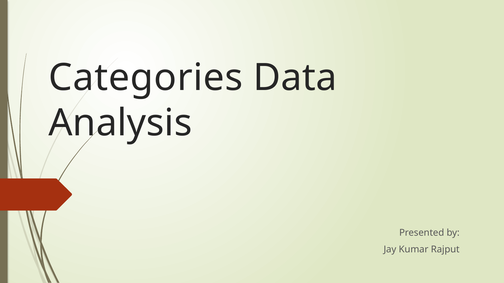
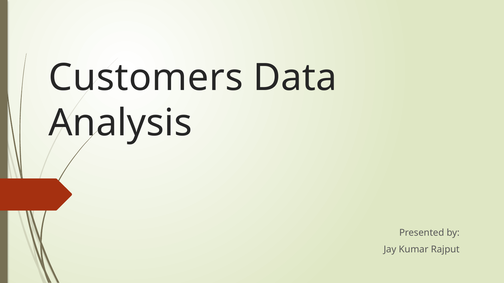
Categories: Categories -> Customers (146, 78)
